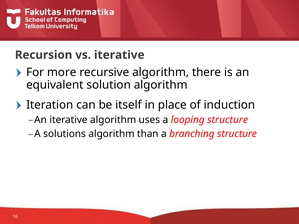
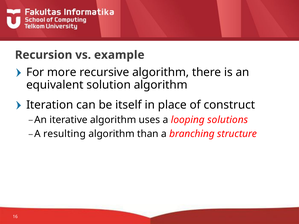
vs iterative: iterative -> example (119, 55)
induction: induction -> construct (229, 105)
looping structure: structure -> solutions (228, 120)
solutions: solutions -> resulting (65, 134)
